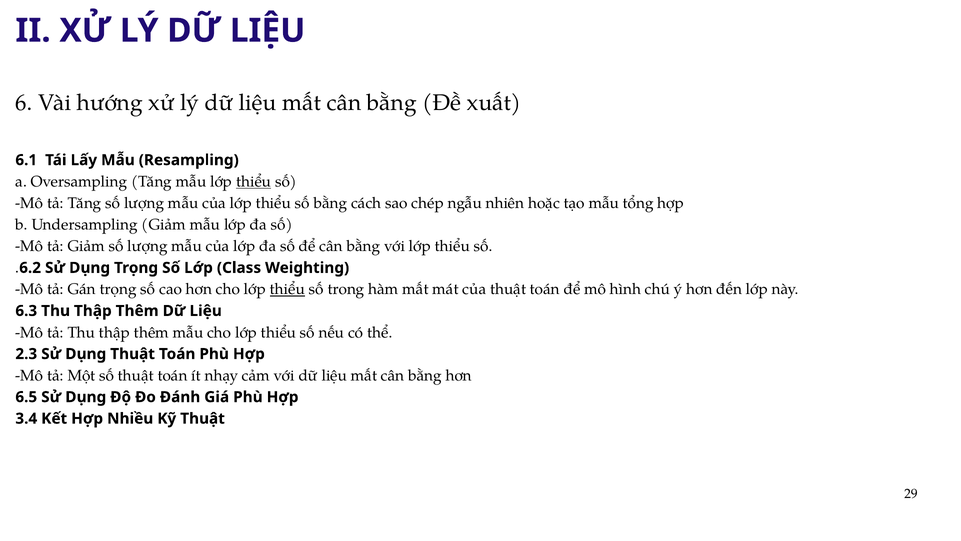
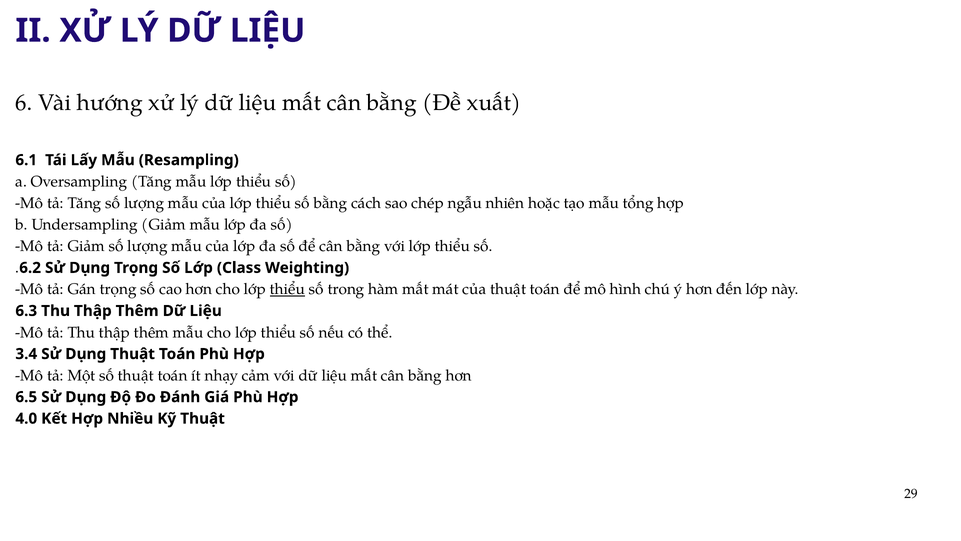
thiểu underline: present -> none (254, 181)
2.3: 2.3 -> 3.4 (26, 354)
3.4: 3.4 -> 4.0 (26, 418)
